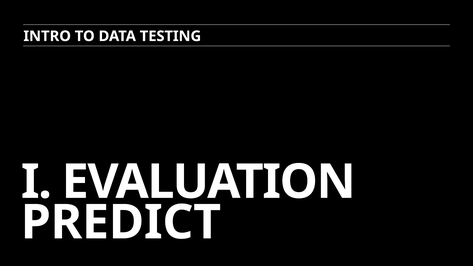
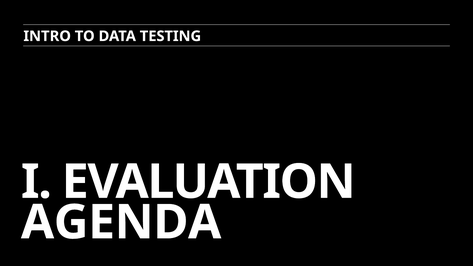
PREDICT: PREDICT -> AGENDA (121, 222)
